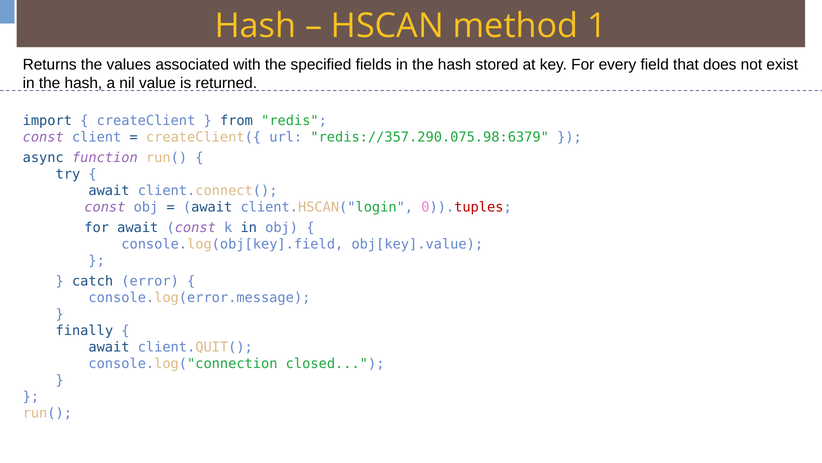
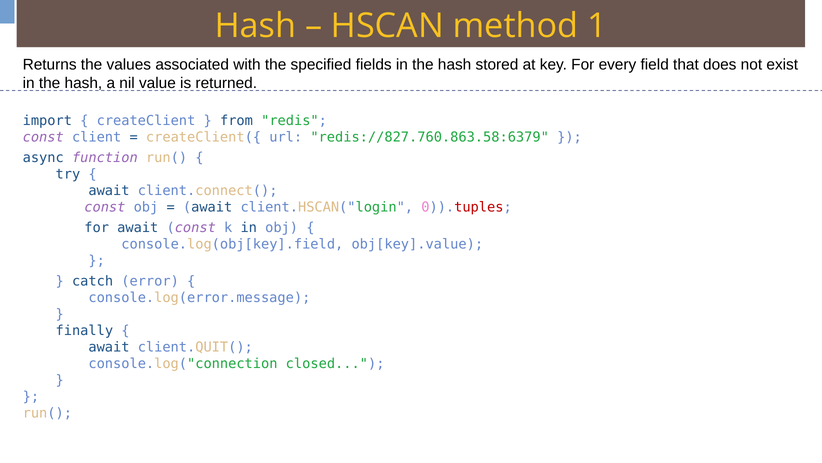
redis://357.290.075.98:6379: redis://357.290.075.98:6379 -> redis://827.760.863.58:6379 (430, 137)
